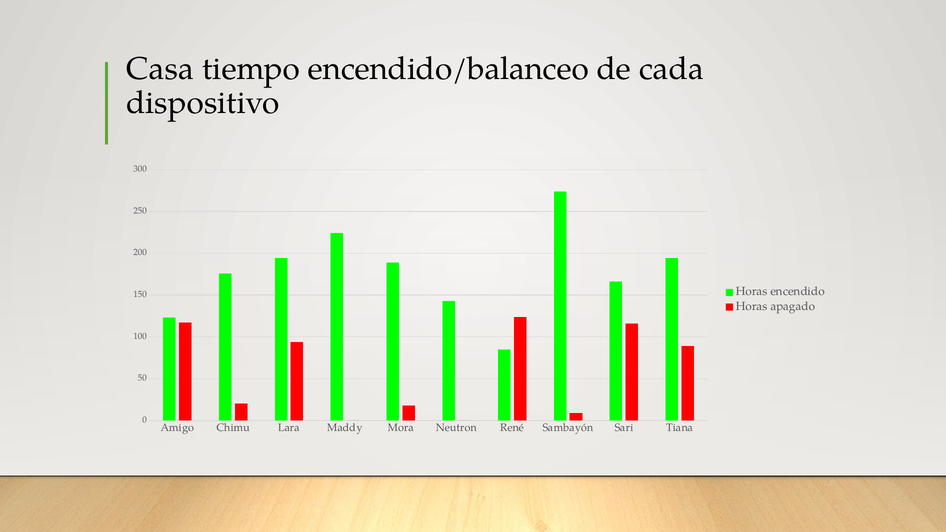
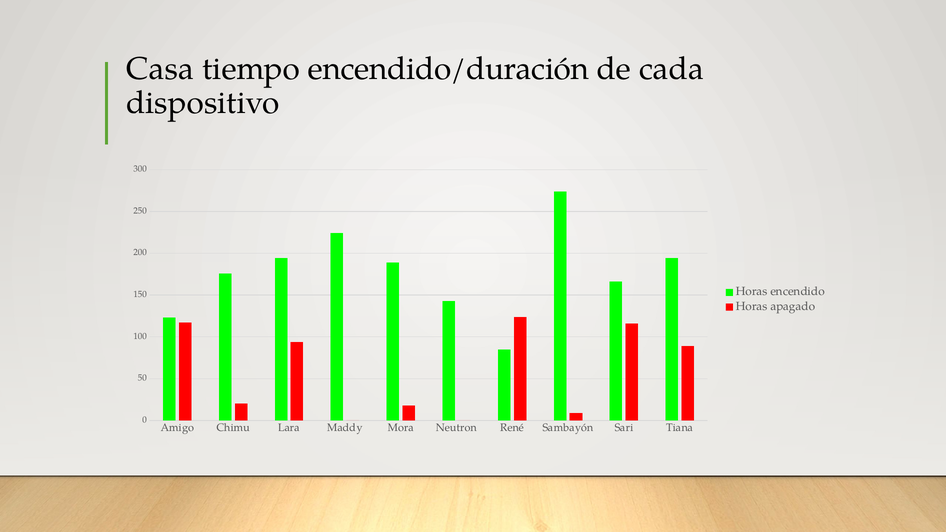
encendido/balanceo: encendido/balanceo -> encendido/duración (449, 69)
